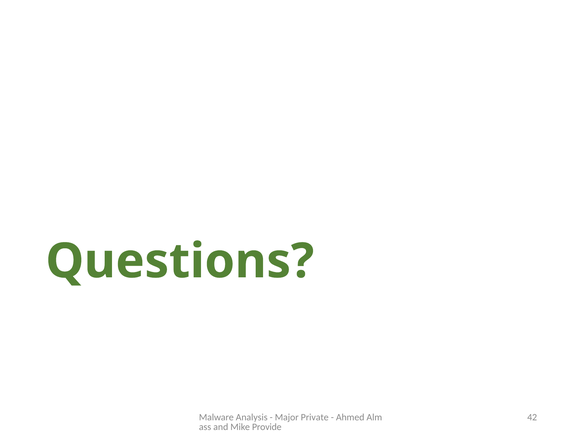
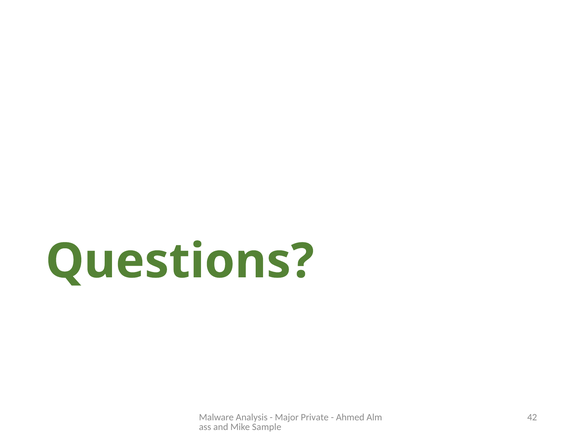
Provide: Provide -> Sample (267, 427)
